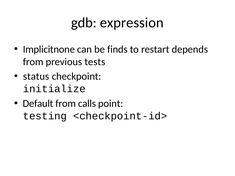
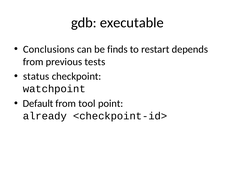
expression: expression -> executable (132, 23)
Implicitnone: Implicitnone -> Conclusions (49, 49)
initialize: initialize -> watchpoint (54, 89)
calls: calls -> tool (87, 104)
testing: testing -> already (45, 116)
